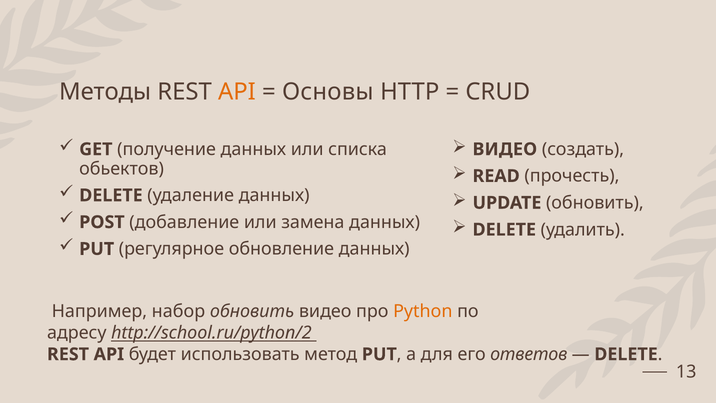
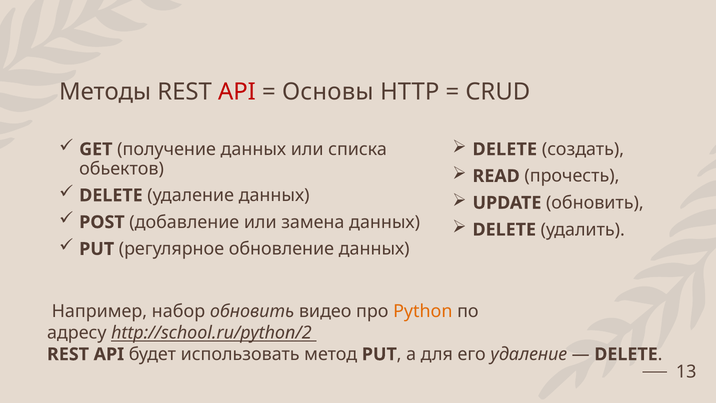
API colour: orange -> red (237, 92)
ВИДЕО: ВИДЕО -> DELETE (505, 149)
его ответов: ответов -> удаление (529, 354)
